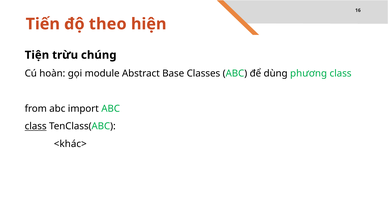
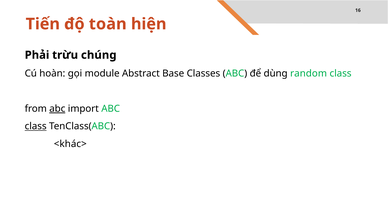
theo: theo -> toàn (108, 24)
Tiện: Tiện -> Phải (37, 55)
phương: phương -> random (309, 74)
abc underline: none -> present (57, 109)
